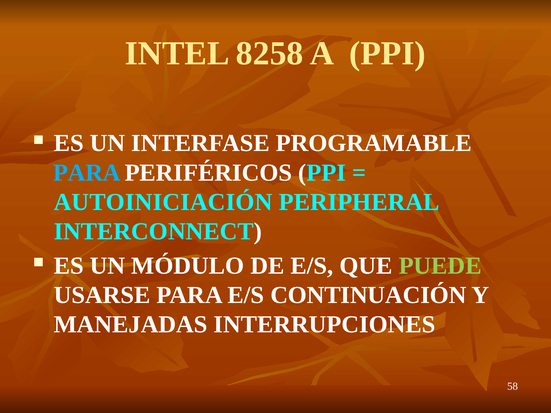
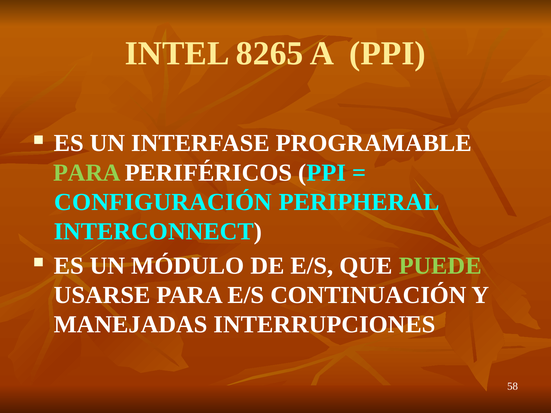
8258: 8258 -> 8265 (270, 54)
PARA colour: light blue -> light green (87, 173)
AUTOINICIACIÓN: AUTOINICIACIÓN -> CONFIGURACIÓN (163, 202)
